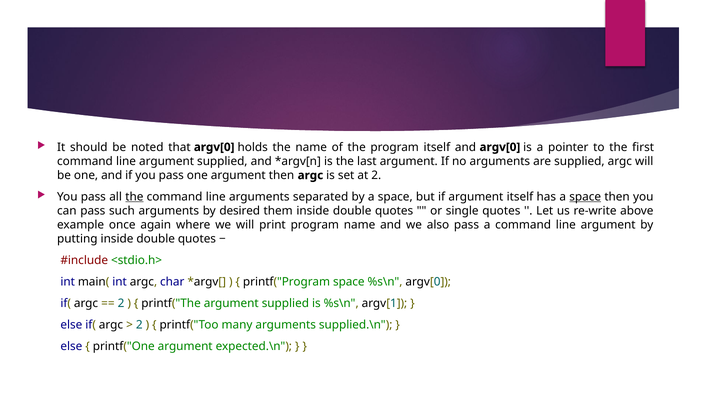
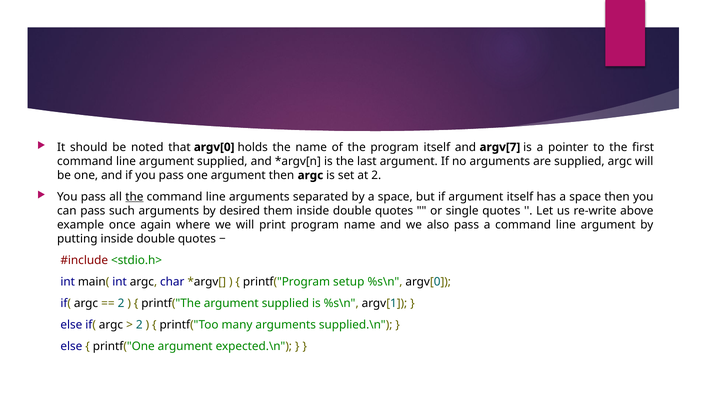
and argv[0: argv[0 -> argv[7 (500, 147)
space underline: present -> none (585, 197)
printf("Program space: space -> setup (349, 282)
